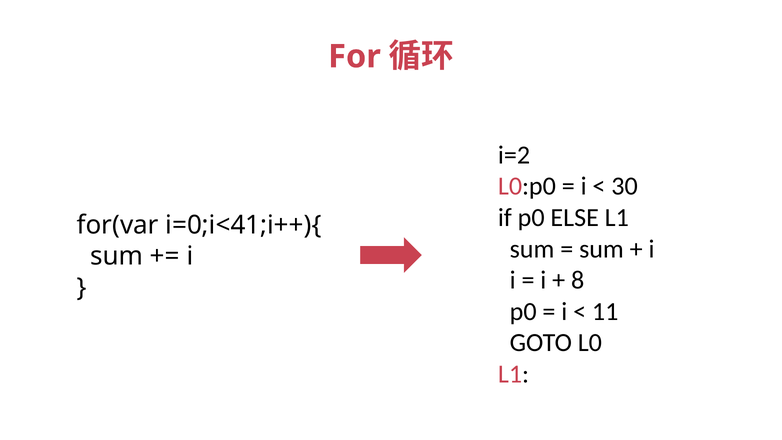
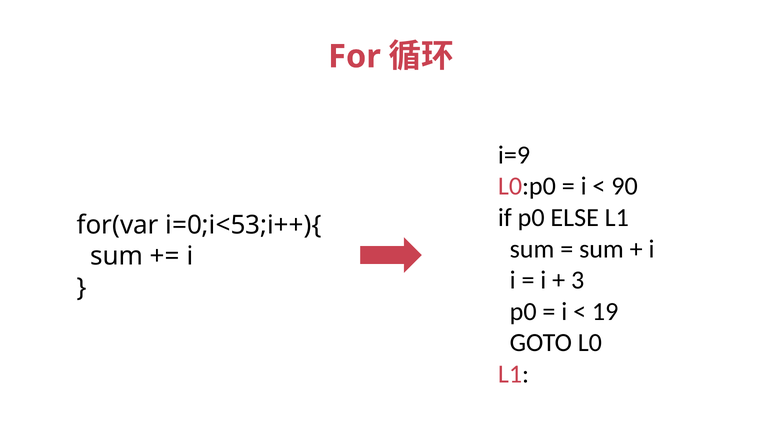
i=2: i=2 -> i=9 (514, 155)
30: 30 -> 90 (625, 186)
i=0;i<41;i++){: i=0;i<41;i++){ -> i=0;i<53;i++){ (243, 225)
8: 8 -> 3 (578, 280)
11: 11 -> 19 (605, 311)
